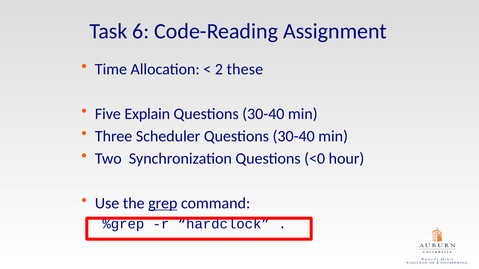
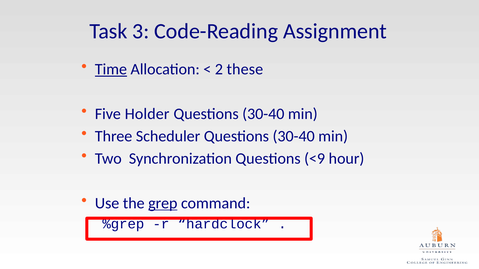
6: 6 -> 3 (141, 31)
Time underline: none -> present (111, 69)
Explain: Explain -> Holder (147, 114)
<0: <0 -> <9 (315, 159)
